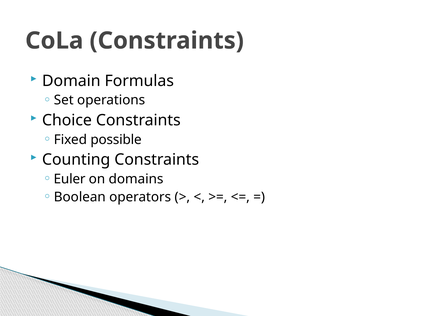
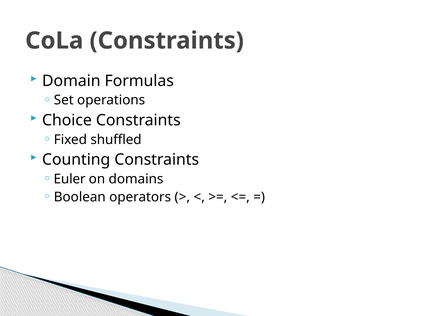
possible: possible -> shuffled (116, 139)
